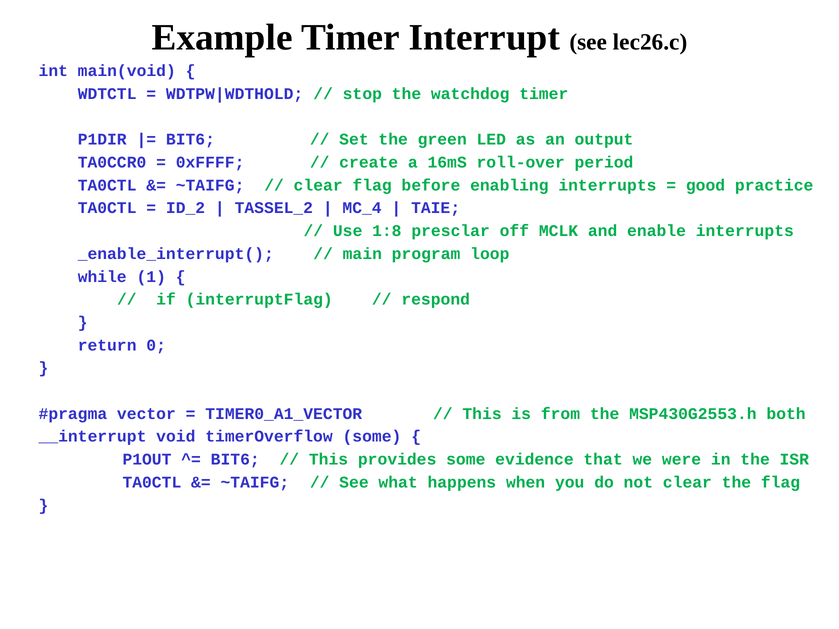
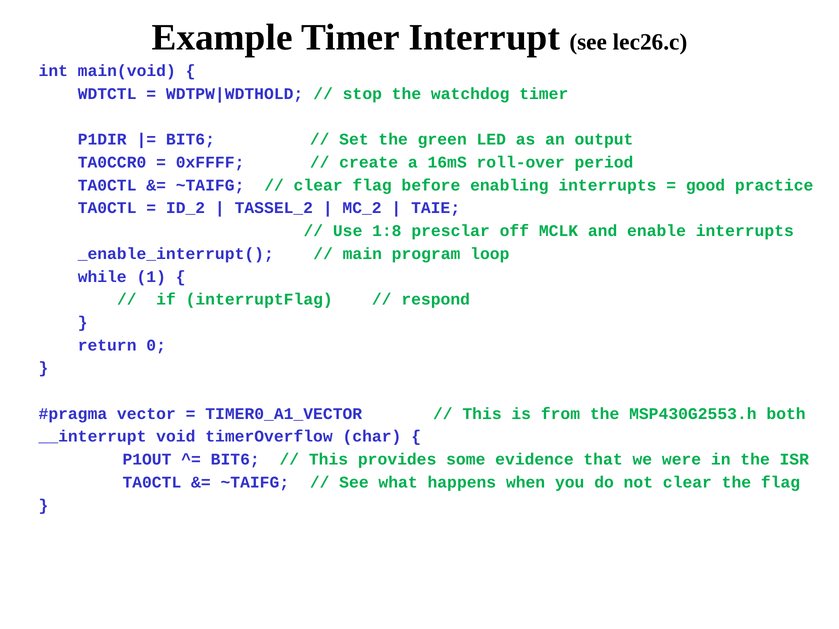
MC_4: MC_4 -> MC_2 (362, 208)
timerOverflow some: some -> char (372, 437)
